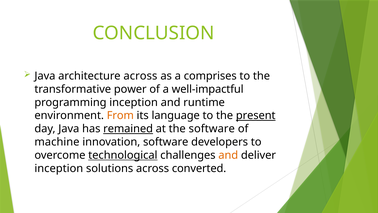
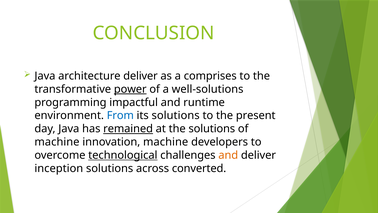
architecture across: across -> deliver (141, 76)
power underline: none -> present (130, 89)
well-impactful: well-impactful -> well-solutions (208, 89)
programming inception: inception -> impactful (134, 102)
From colour: orange -> blue (120, 115)
its language: language -> solutions (176, 115)
present underline: present -> none (256, 115)
the software: software -> solutions (212, 129)
innovation software: software -> machine (166, 142)
